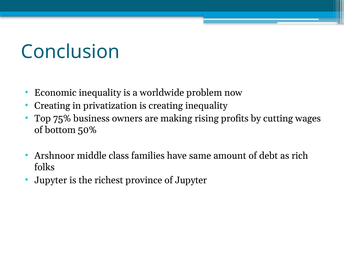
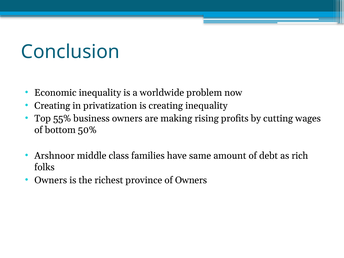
75%: 75% -> 55% (62, 119)
Jupyter: Jupyter -> Owners (51, 180)
of Jupyter: Jupyter -> Owners (191, 180)
